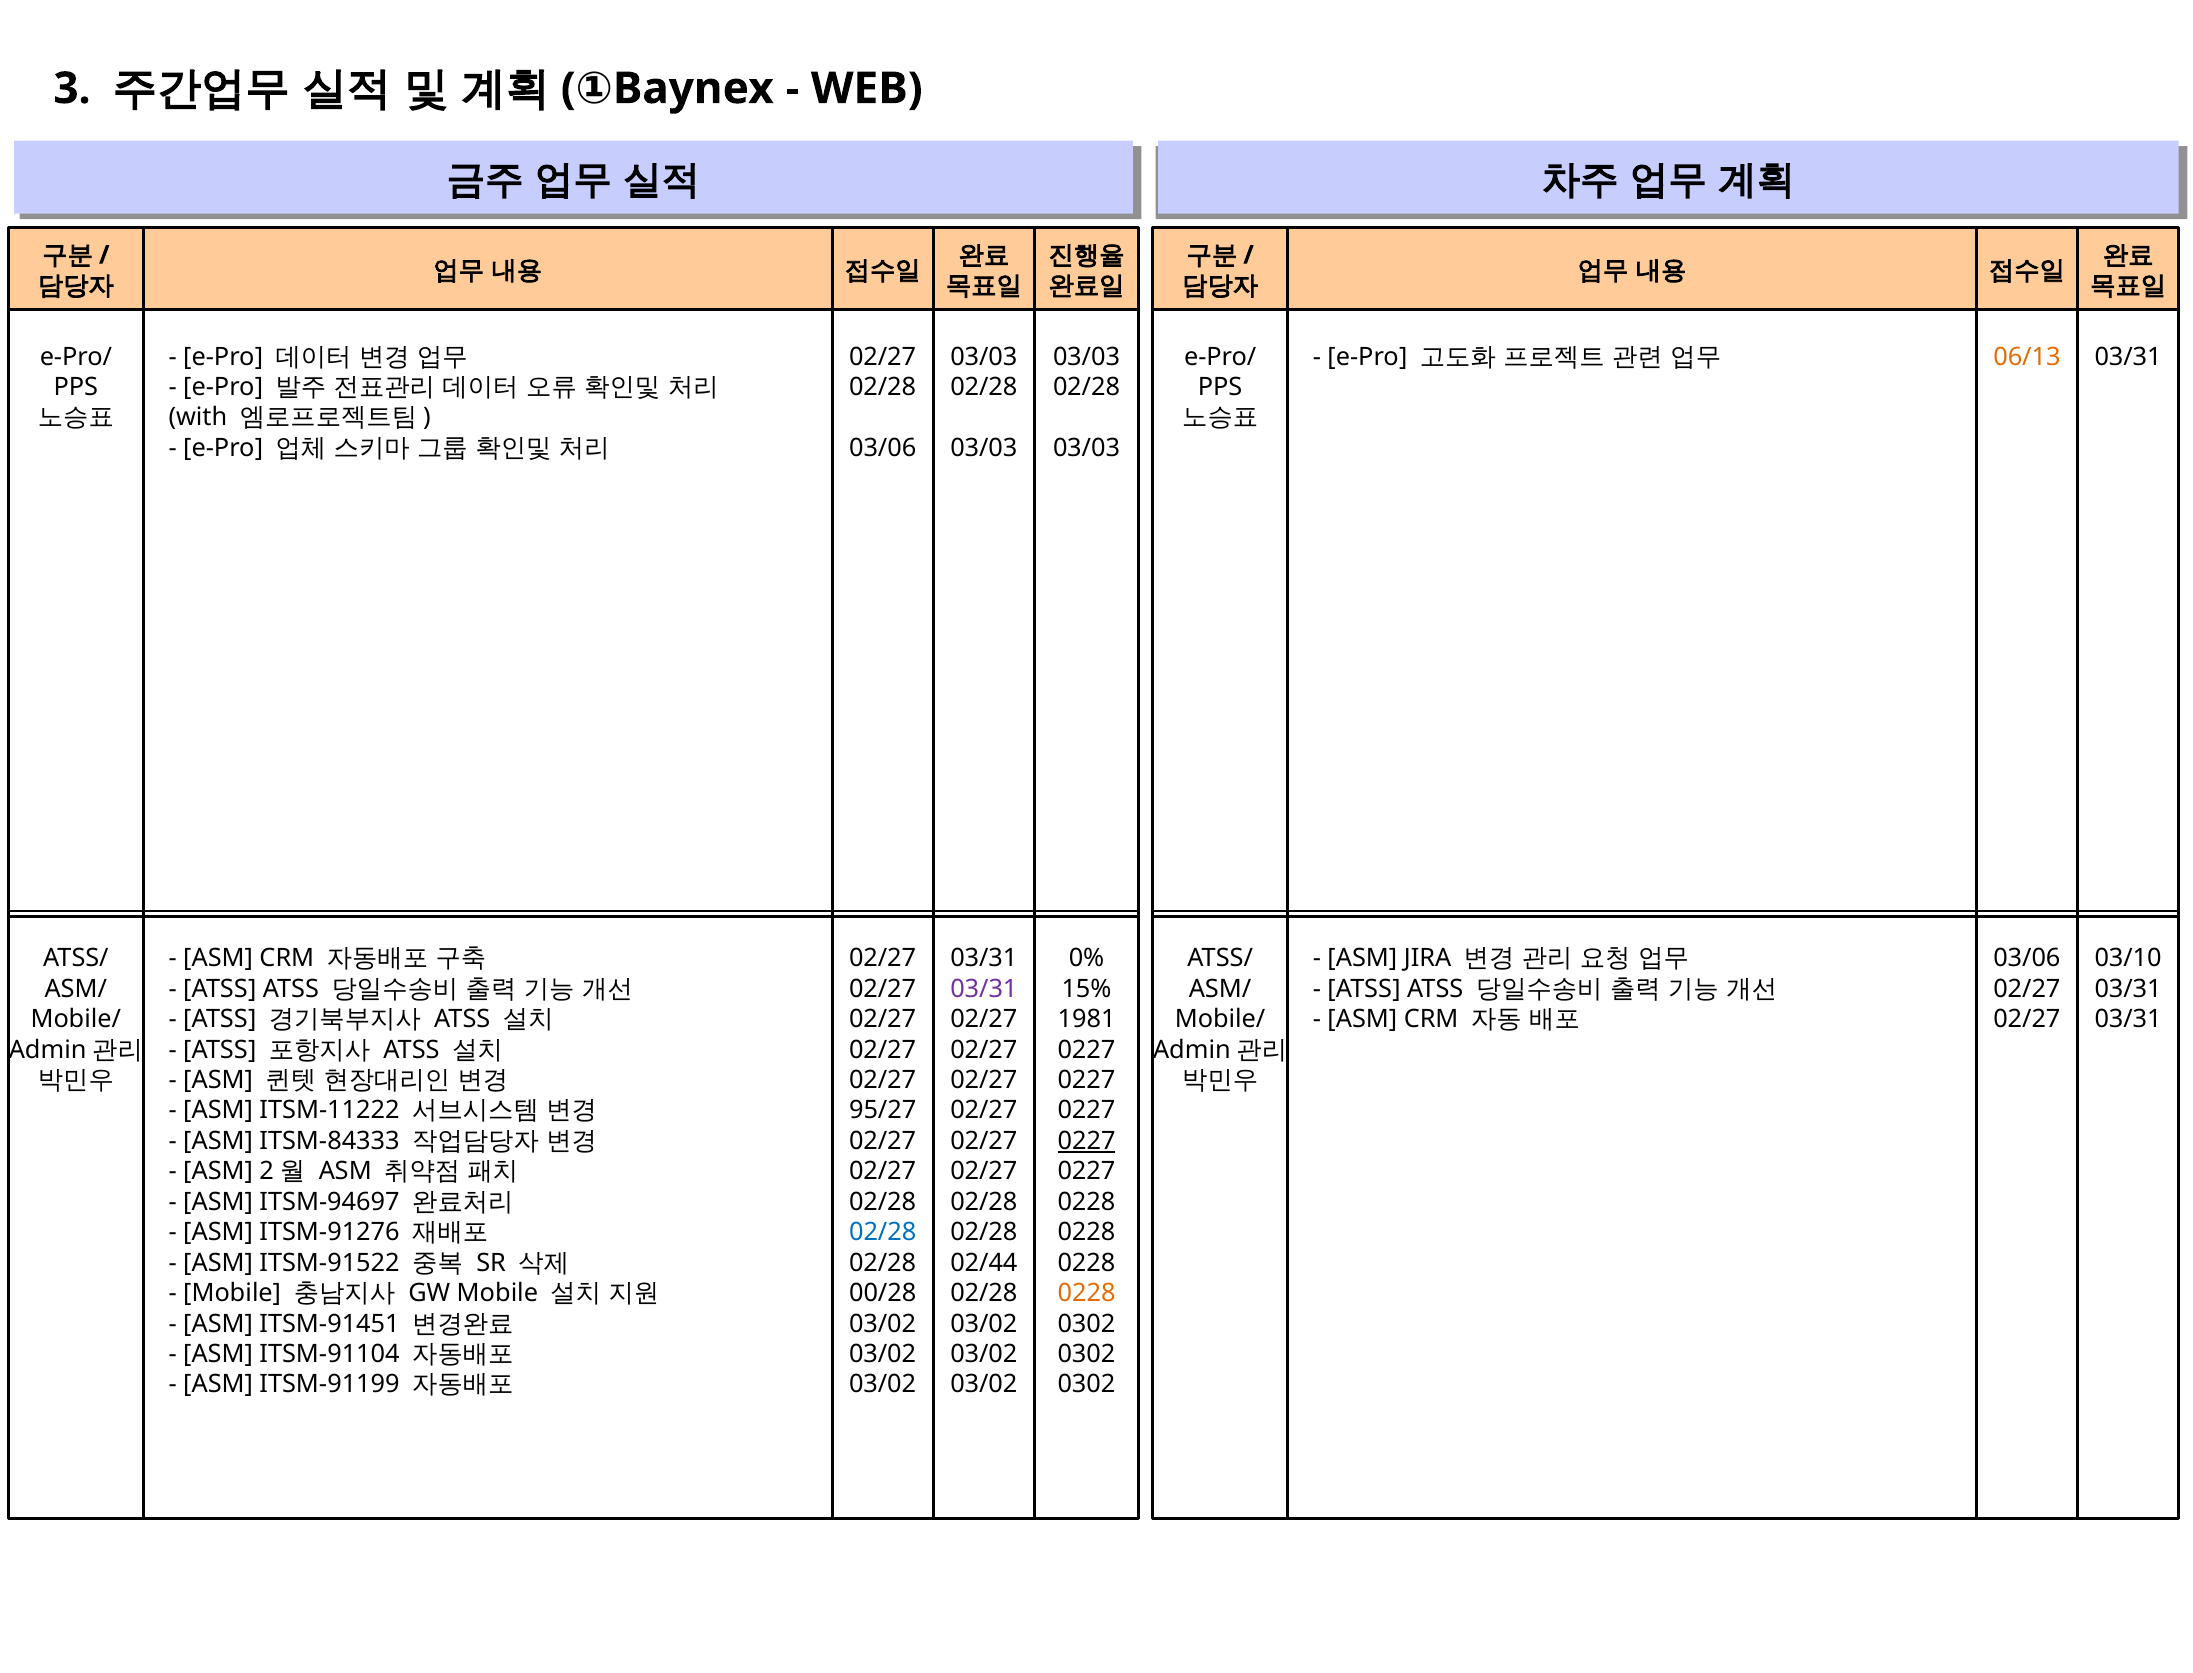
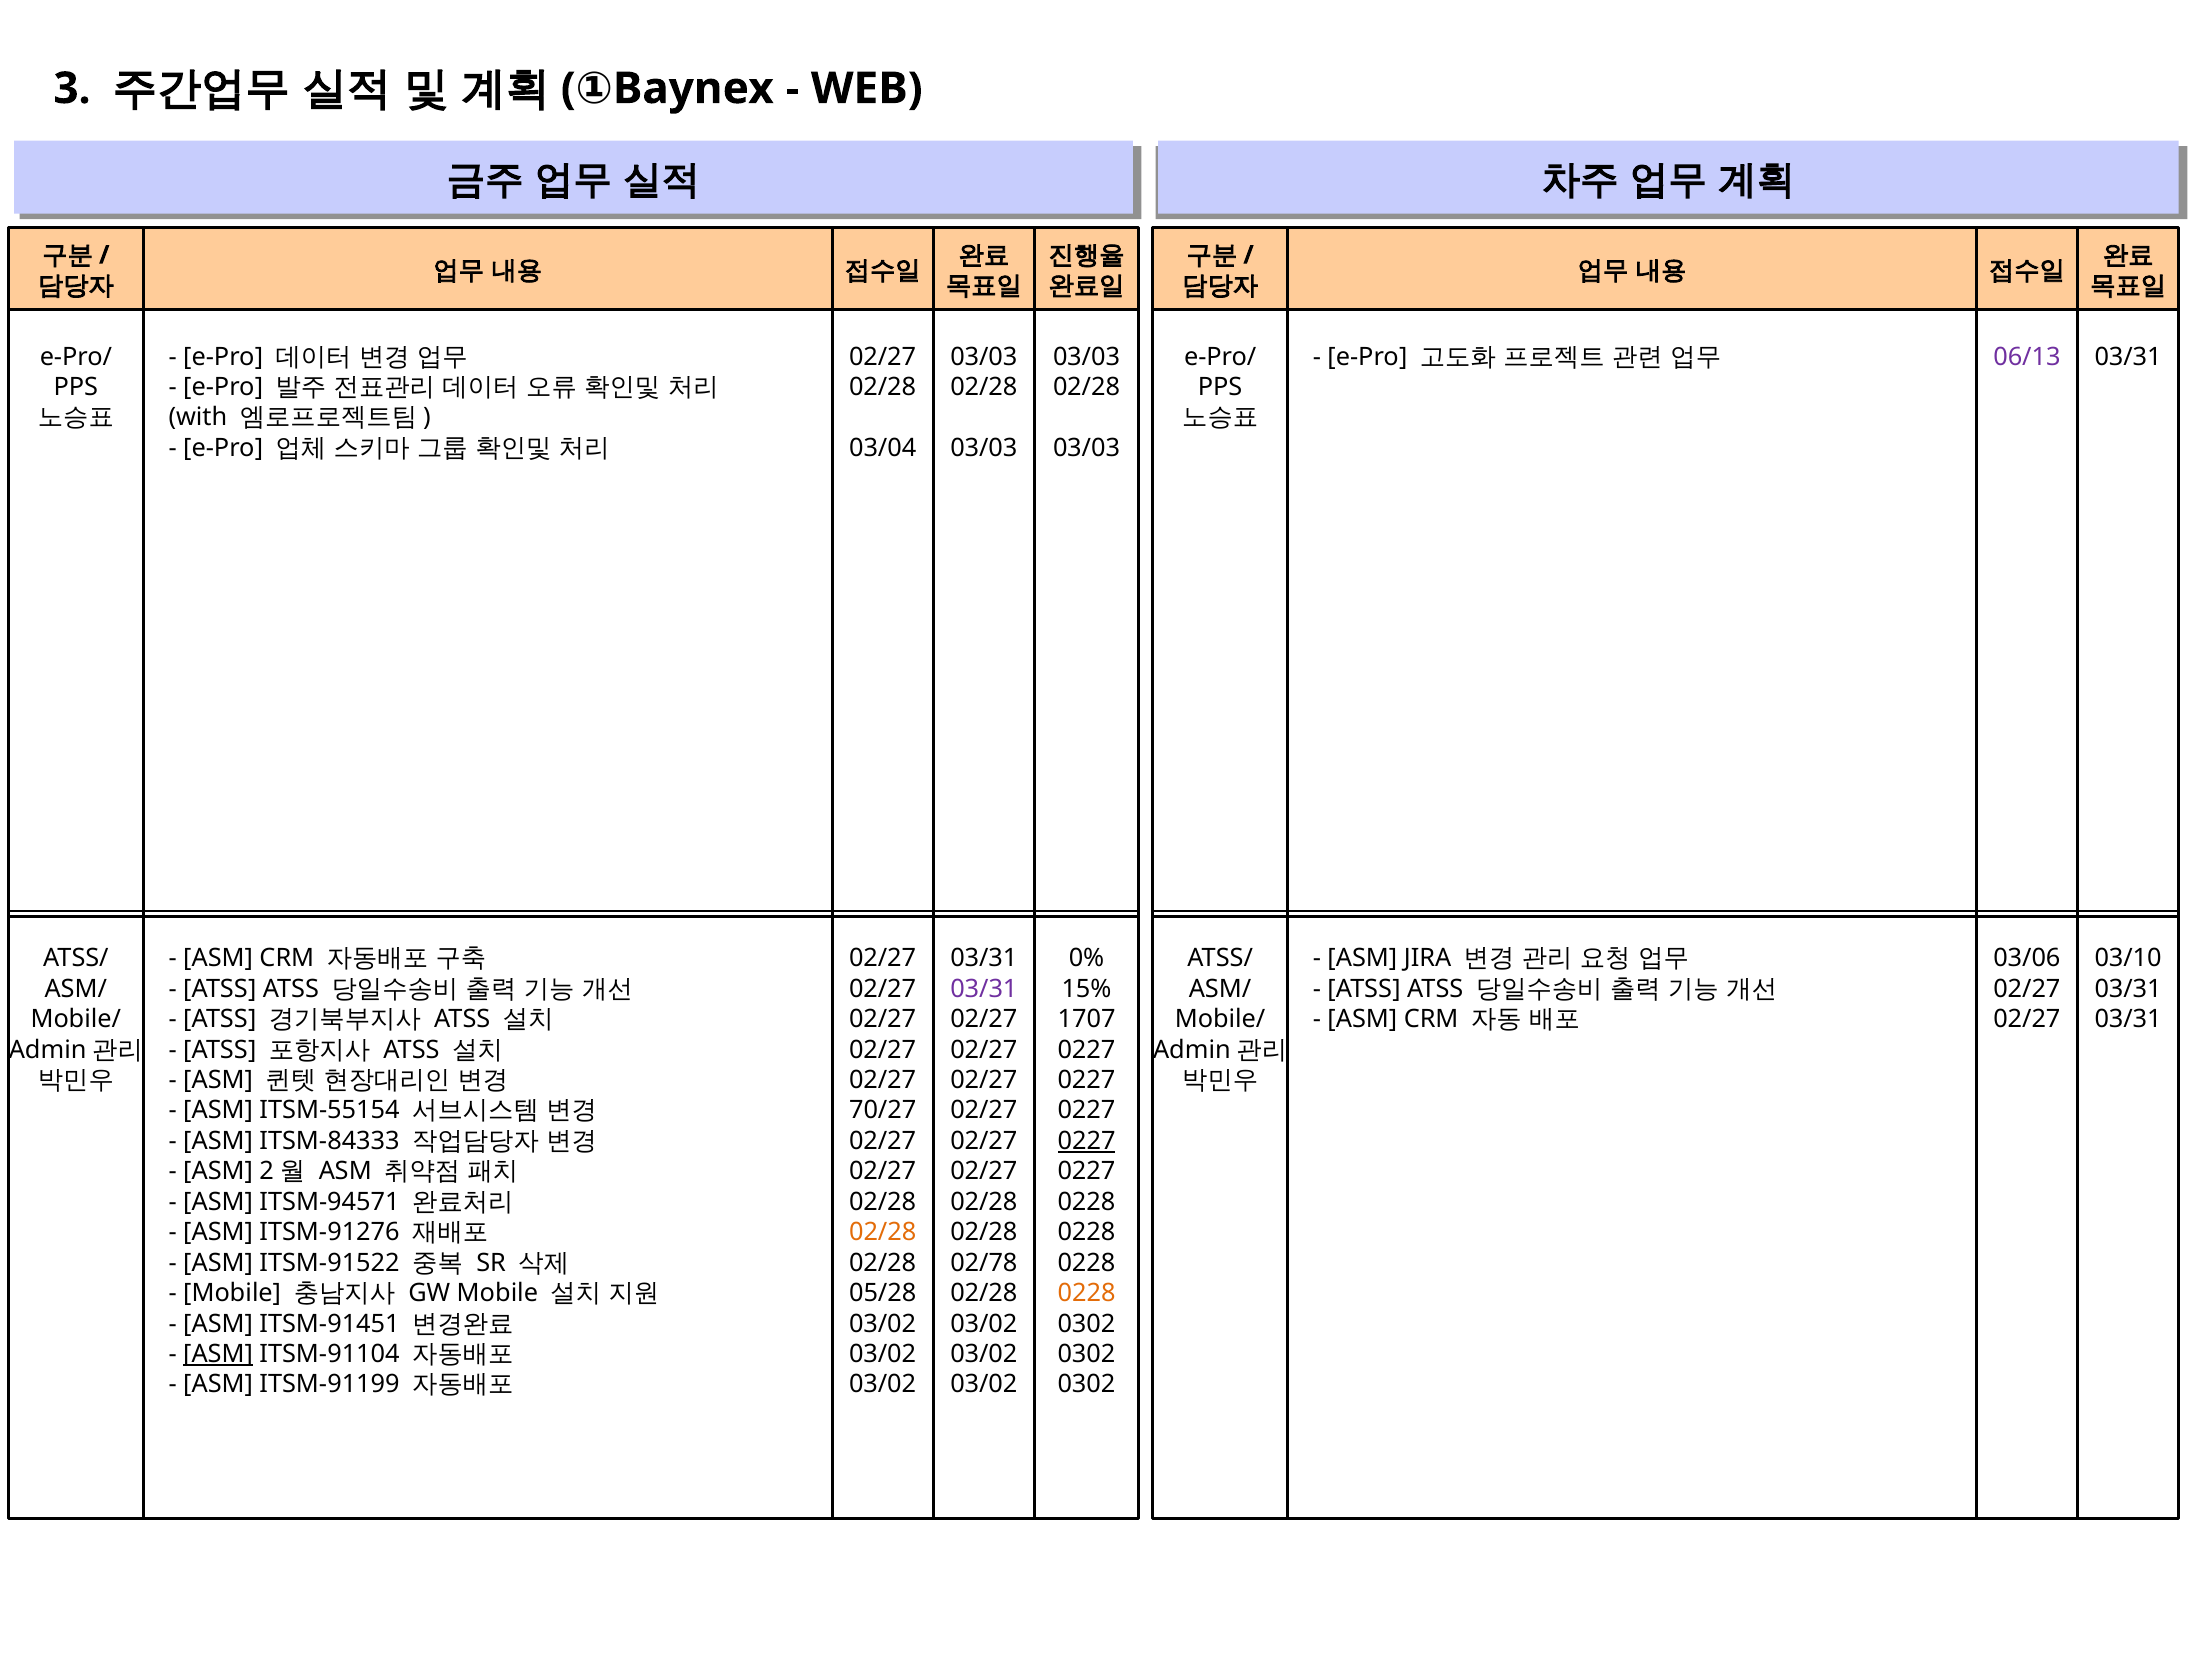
06/13 colour: orange -> purple (2027, 357)
03/06: 03/06 -> 03/04 (883, 448)
1981: 1981 -> 1707 (1087, 1019)
ITSM-11222: ITSM-11222 -> ITSM-55154 (330, 1110)
95/27: 95/27 -> 70/27 (883, 1110)
ITSM-94697: ITSM-94697 -> ITSM-94571 (330, 1202)
02/28 colour: blue -> orange (883, 1232)
02/44: 02/44 -> 02/78 (984, 1263)
00/28: 00/28 -> 05/28 (883, 1293)
ASM underline: none -> present (218, 1354)
